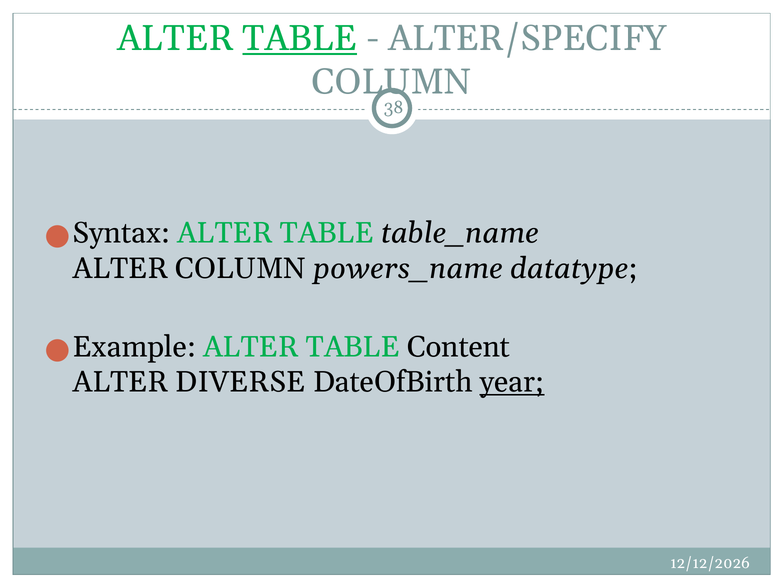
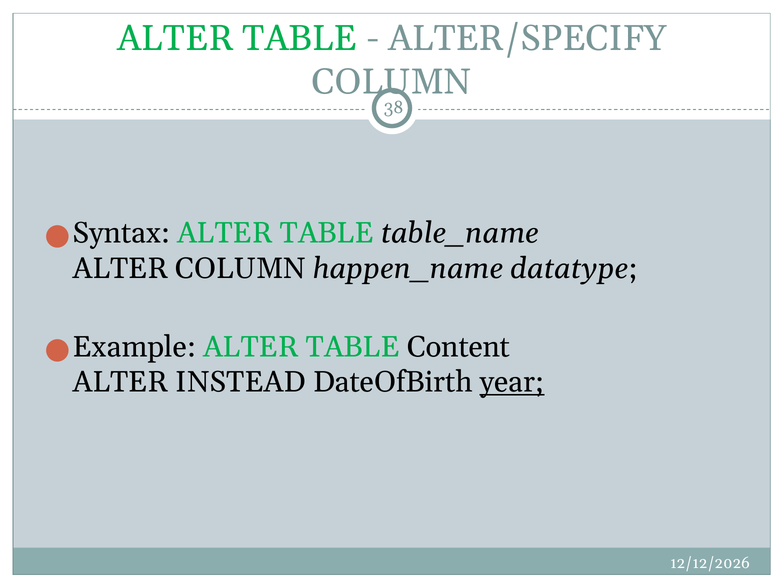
TABLE underline: present -> none (300, 39)
powers_name: powers_name -> happen_name (408, 268)
DIVERSE: DIVERSE -> INSTEAD (241, 382)
